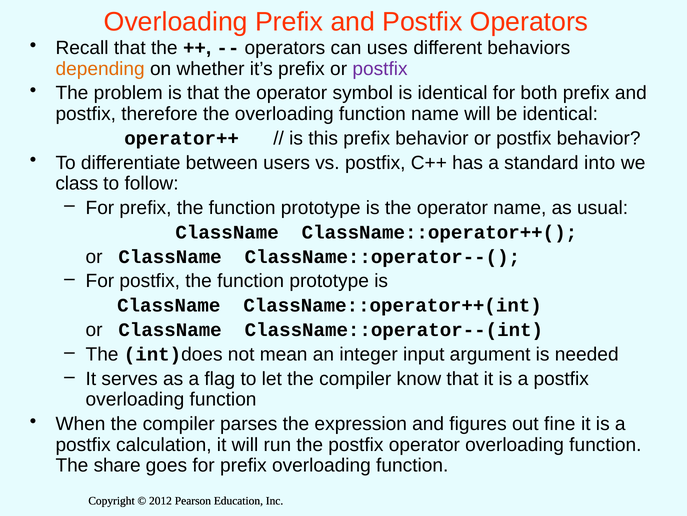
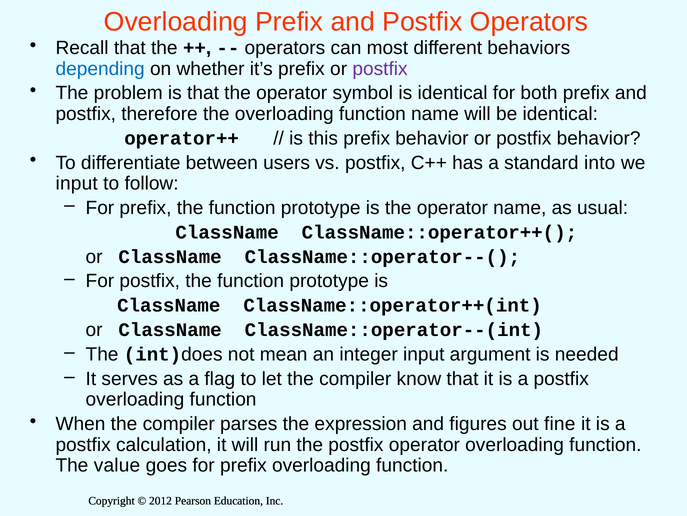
uses: uses -> most (387, 48)
depending colour: orange -> blue (100, 69)
class: class -> input (77, 183)
share: share -> value (117, 465)
